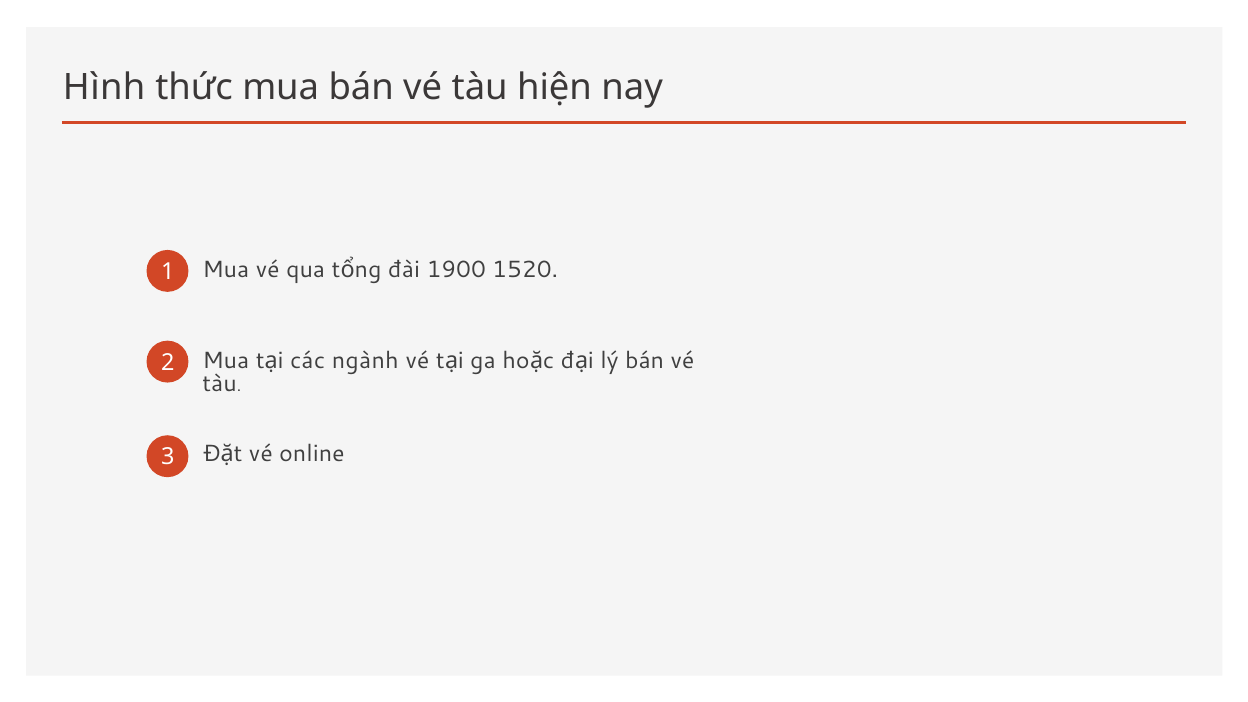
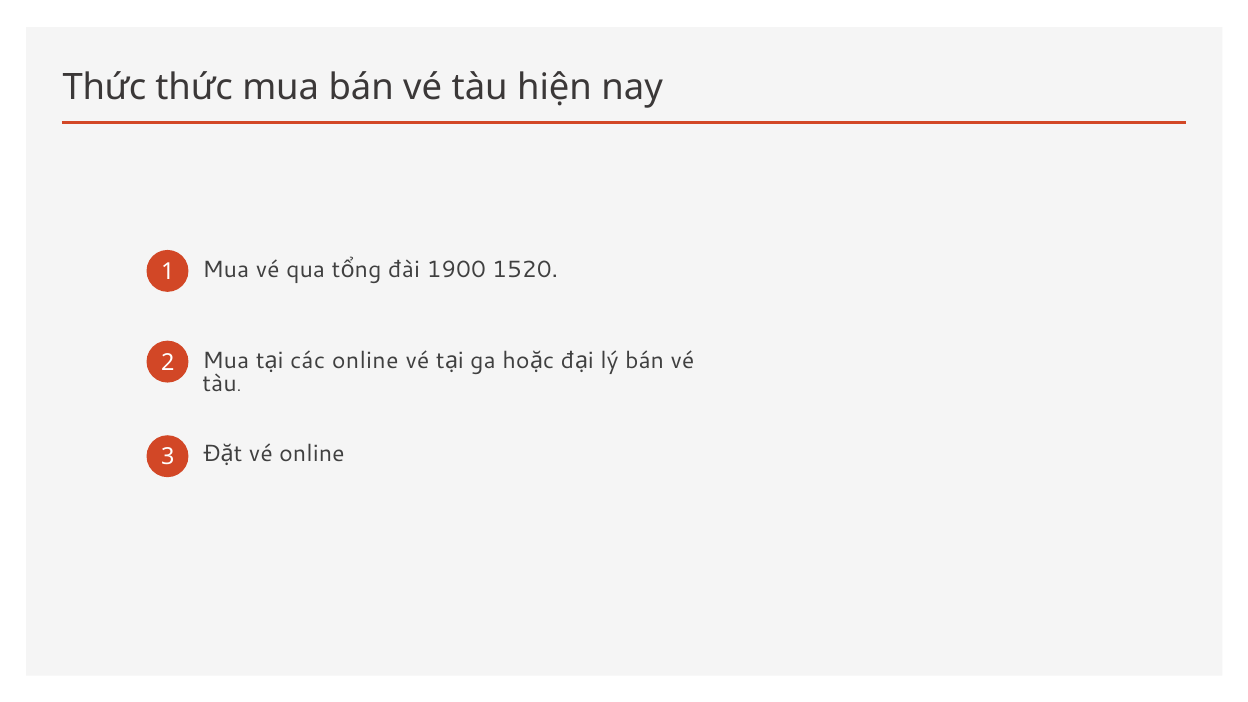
Hình: Hình -> Thức (105, 87)
các ngành: ngành -> online (365, 360)
